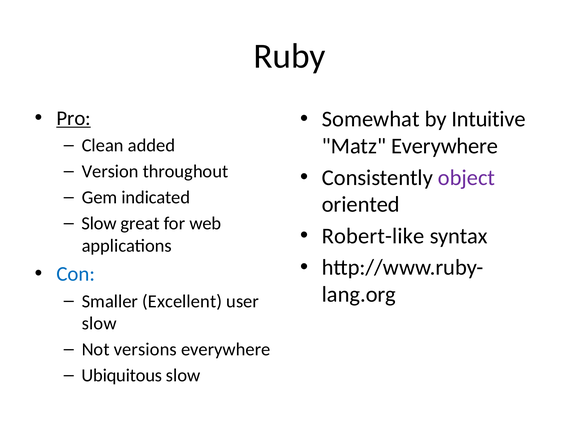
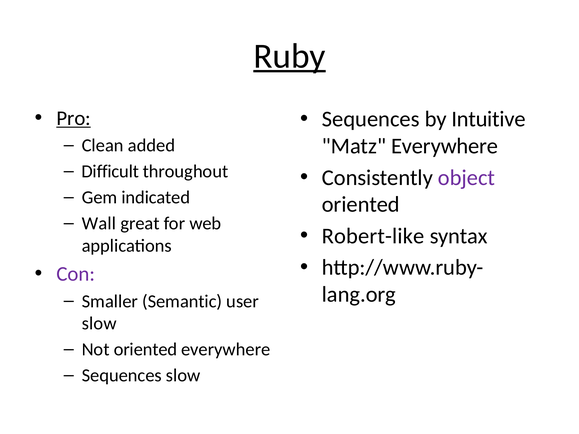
Ruby underline: none -> present (289, 56)
Somewhat: Somewhat -> Sequences (371, 119)
Version: Version -> Difficult (110, 172)
Slow: Slow -> Wall (99, 224)
Con colour: blue -> purple (76, 274)
Excellent: Excellent -> Semantic (182, 301)
Not versions: versions -> oriented (145, 350)
Ubiquitous: Ubiquitous -> Sequences (122, 376)
